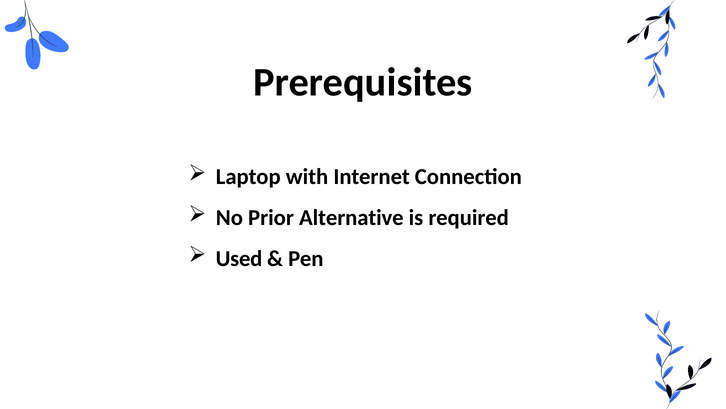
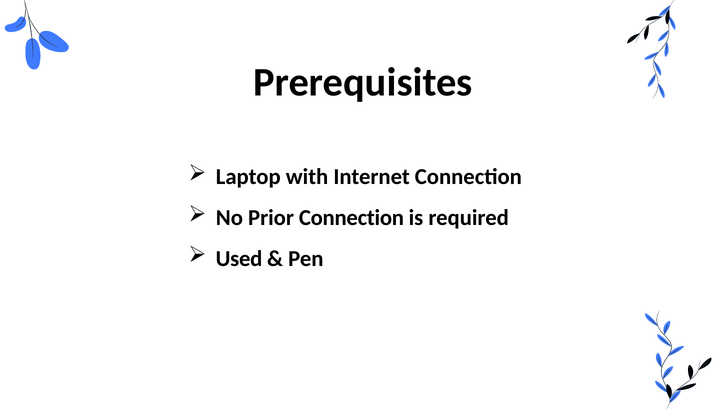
Prior Alternative: Alternative -> Connection (351, 217)
